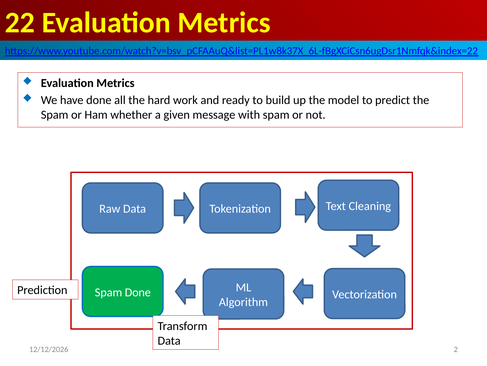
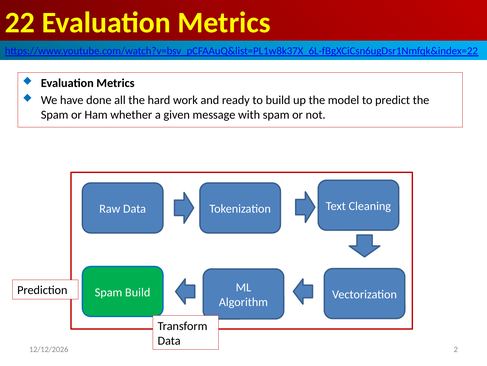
Spam Done: Done -> Build (138, 292)
